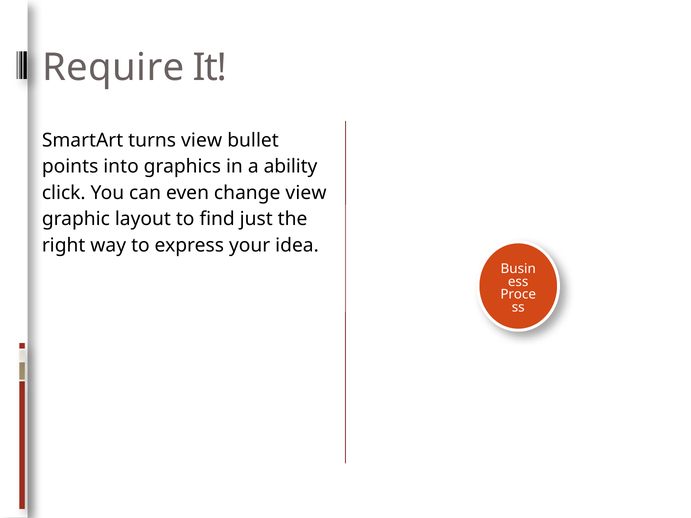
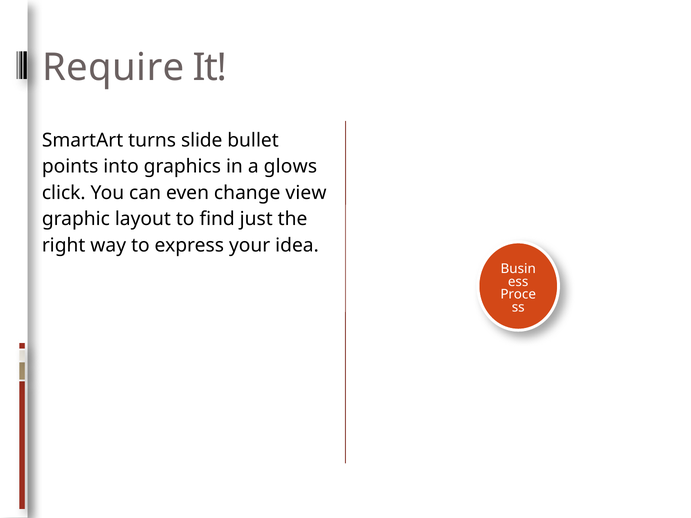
turns view: view -> slide (202, 140)
ability: ability -> glows (290, 167)
